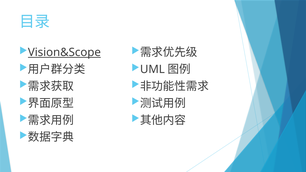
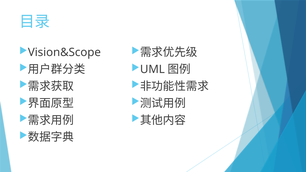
Vision&Scope underline: present -> none (64, 53)
